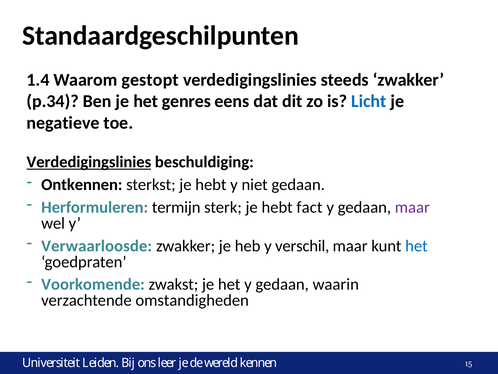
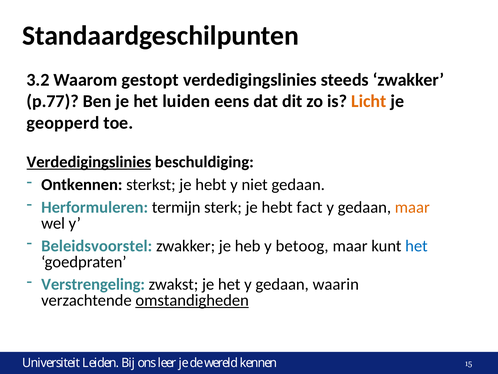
1.4: 1.4 -> 3.2 (38, 80)
p.34: p.34 -> p.77 (53, 101)
genres: genres -> luiden (186, 101)
Licht colour: blue -> orange (369, 101)
negatieve: negatieve -> geopperd (63, 123)
maar colour: purple -> orange (412, 207)
Verwaarloosde: Verwaarloosde -> Beleidsvoorstel (97, 246)
verschil: verschil -> betoog (302, 246)
Voorkomende: Voorkomende -> Verstrengeling (93, 284)
omstandigheden underline: none -> present (192, 300)
